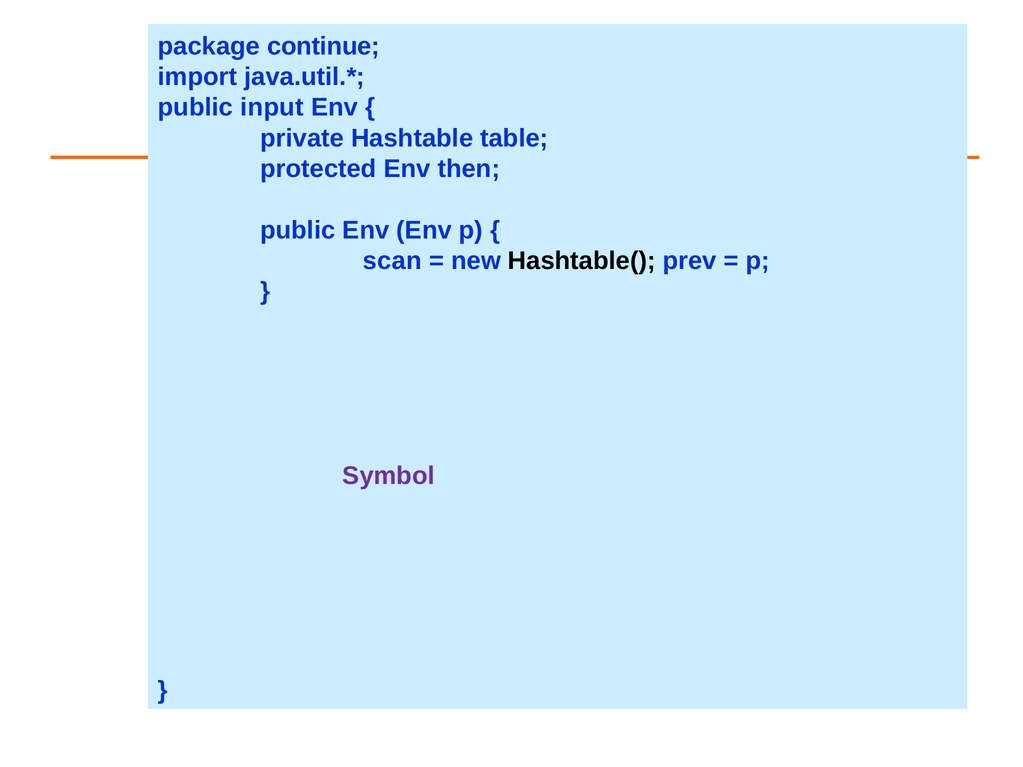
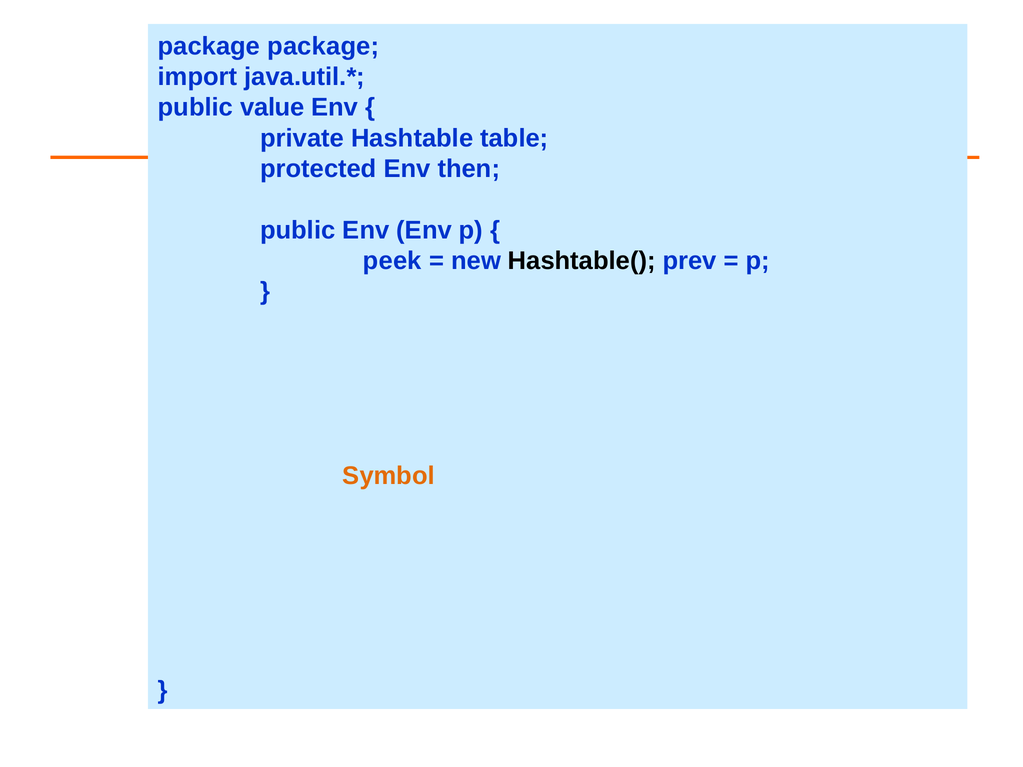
package continue: continue -> package (323, 46)
input: input -> value (272, 107)
scan: scan -> peek (392, 261)
Symbol colour: purple -> orange (389, 476)
